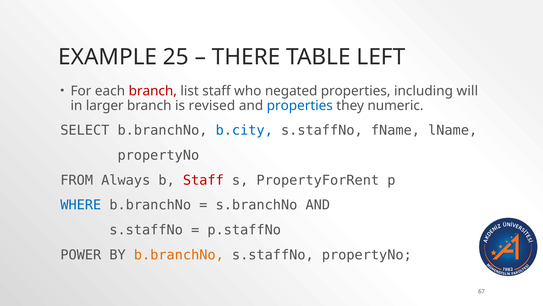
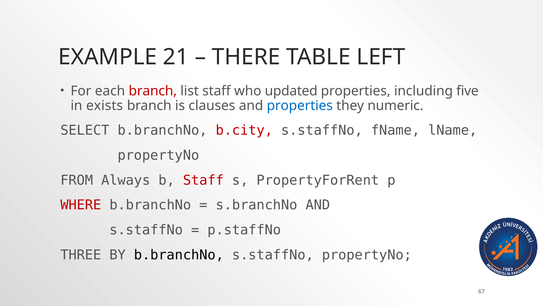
25: 25 -> 21 (176, 57)
negated: negated -> updated (291, 91)
will: will -> five (467, 91)
larger: larger -> exists (105, 105)
revised: revised -> clauses (212, 105)
b.city colour: blue -> red (244, 130)
WHERE colour: blue -> red (81, 205)
POWER: POWER -> THREE (81, 254)
b.branchNo colour: orange -> black (179, 254)
